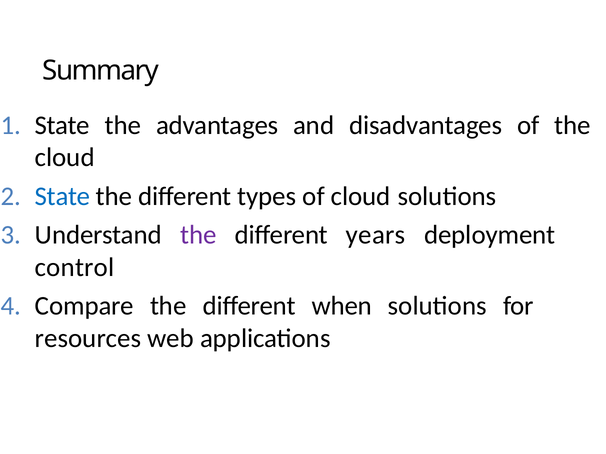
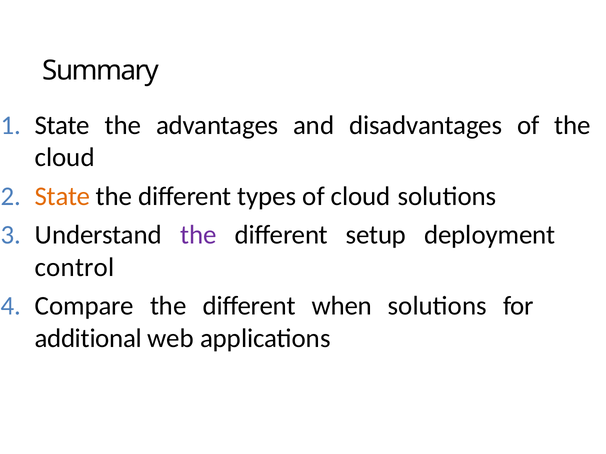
State colour: blue -> orange (63, 197)
years: years -> setup (376, 235)
resources: resources -> additional (88, 339)
